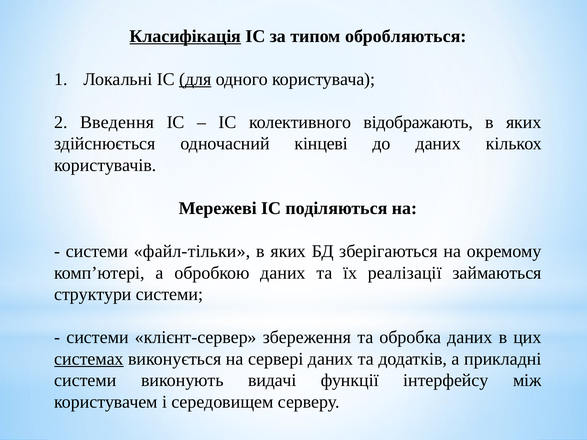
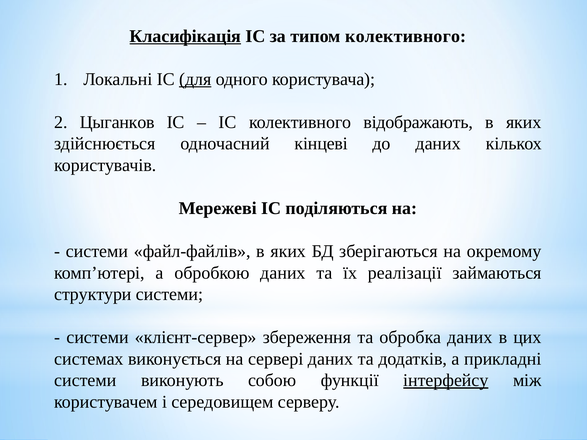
типом обробляються: обробляються -> колективного (406, 36)
Введення: Введення -> Цыганков (117, 122)
файл-тільки: файл-тільки -> файл-файлів (192, 251)
системах underline: present -> none (89, 359)
видачі: видачі -> собою (272, 380)
інтерфейсу underline: none -> present (446, 380)
